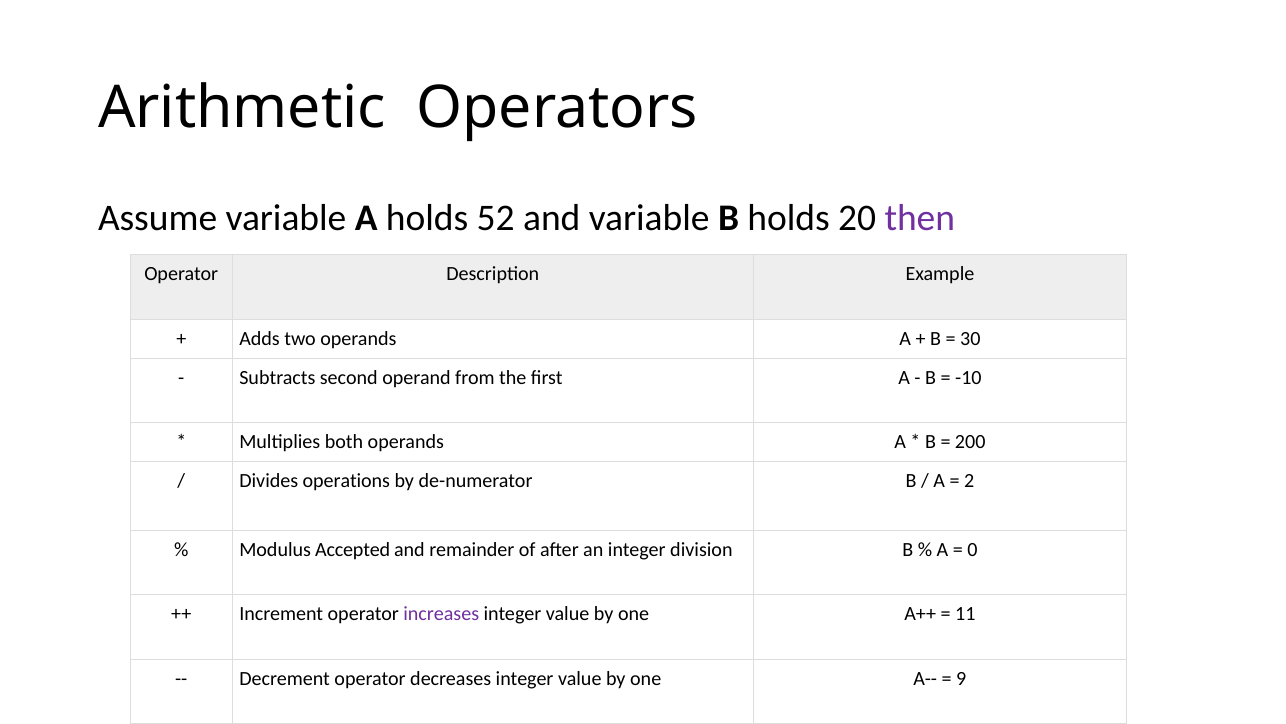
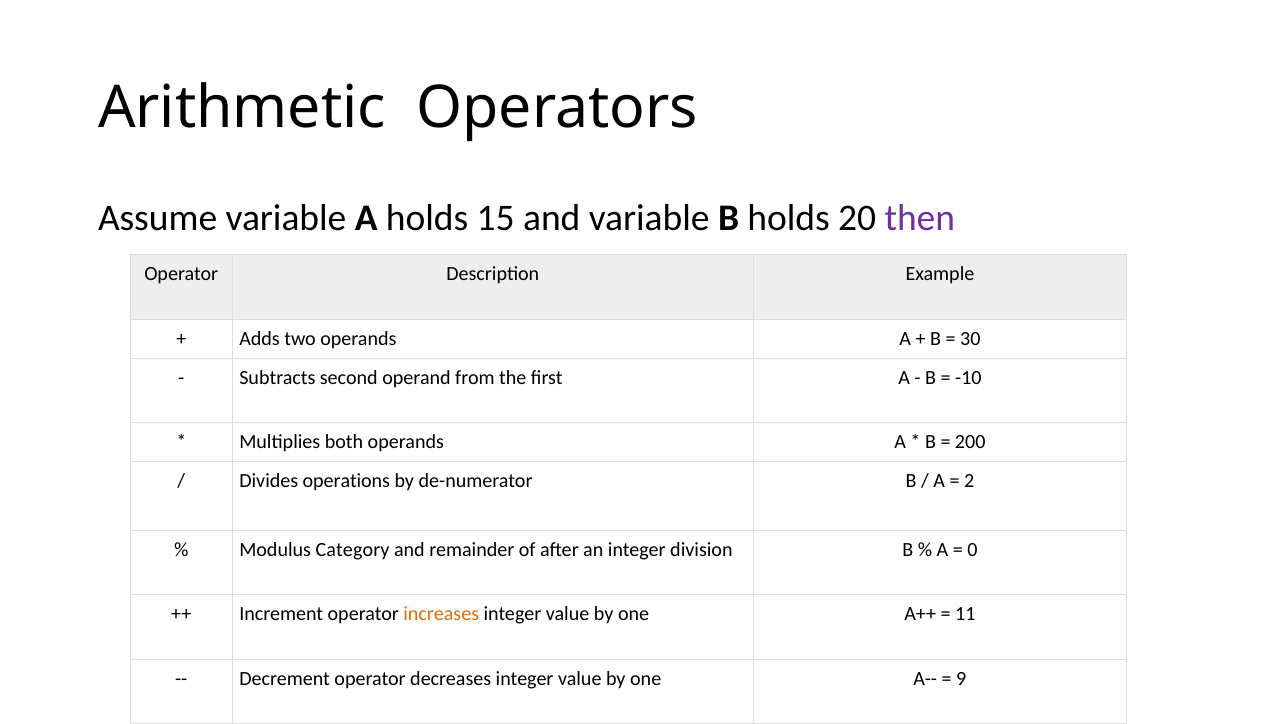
52: 52 -> 15 (496, 217)
Accepted: Accepted -> Category (353, 549)
increases colour: purple -> orange (441, 614)
